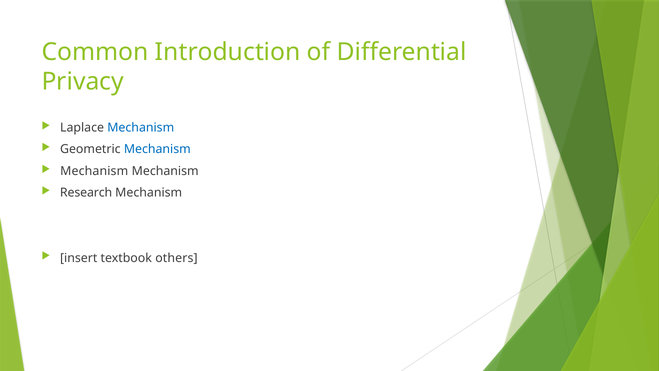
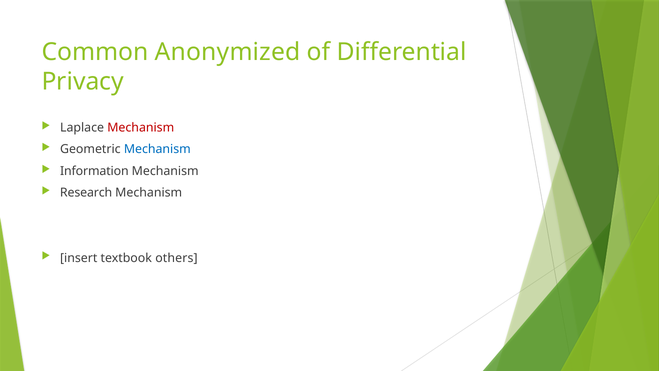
Introduction: Introduction -> Anonymized (228, 52)
Mechanism colour: blue -> red (141, 128)
Mechanism: Mechanism -> Information (94, 171)
